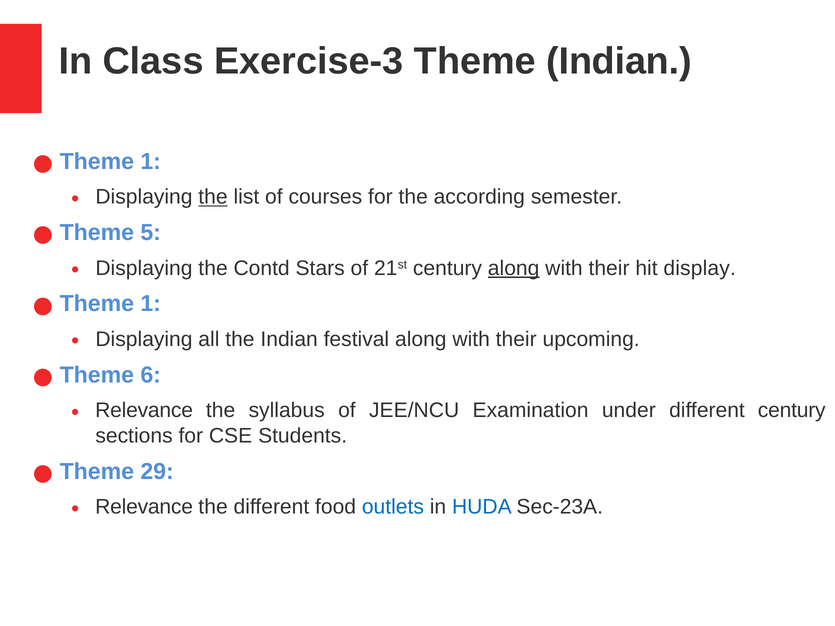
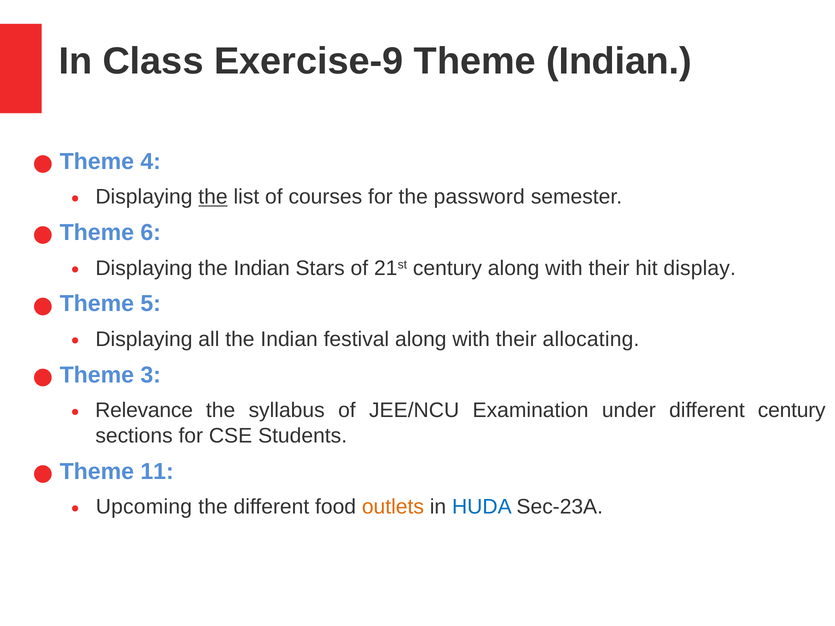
Exercise-3: Exercise-3 -> Exercise-9 (309, 61)
1: 1 -> 4 (151, 162)
according: according -> password (479, 197)
5: 5 -> 6 (151, 233)
Displaying the Contd: Contd -> Indian (262, 268)
along underline: present -> none (514, 268)
1: 1 -> 5 (151, 304)
upcoming: upcoming -> allocating (591, 339)
6: 6 -> 3 (151, 375)
29: 29 -> 11 (157, 472)
Relevance: Relevance -> Upcoming (144, 507)
outlets colour: blue -> orange (393, 507)
